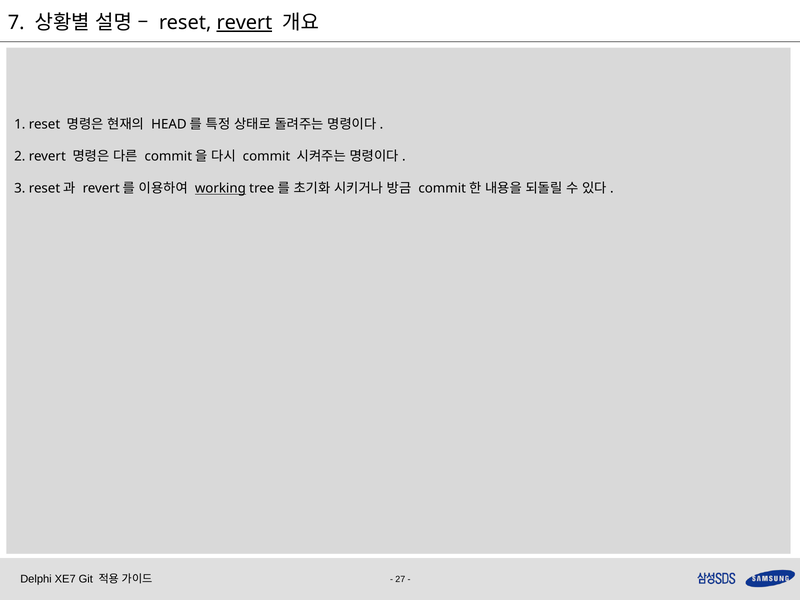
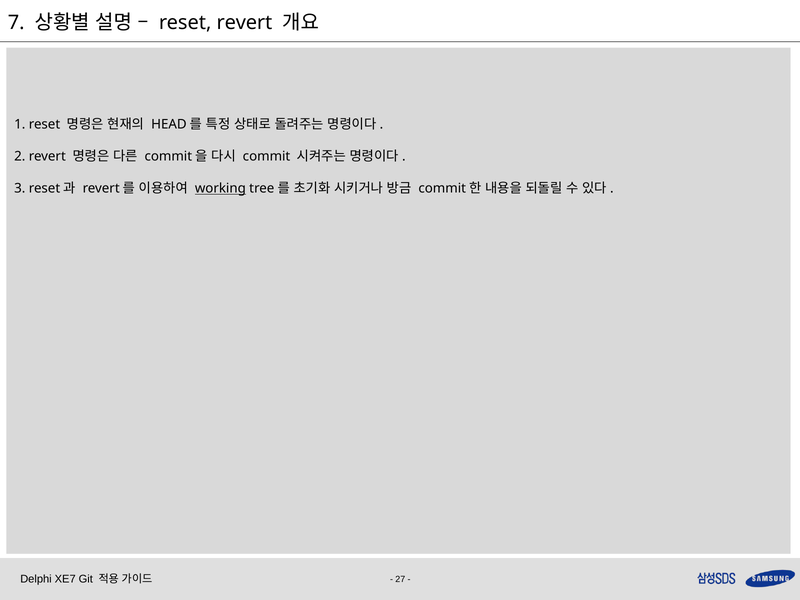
revert underline: present -> none (244, 23)
